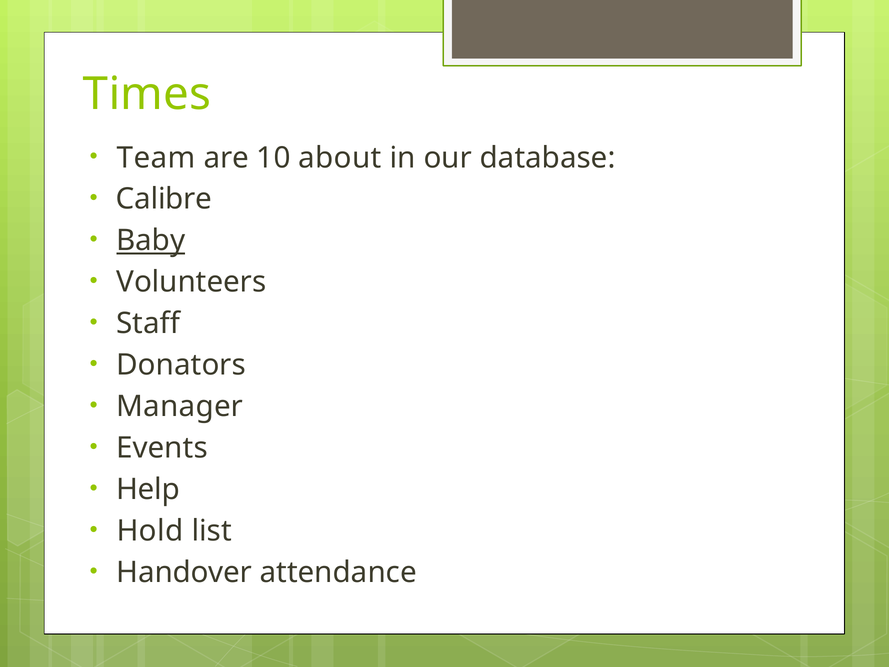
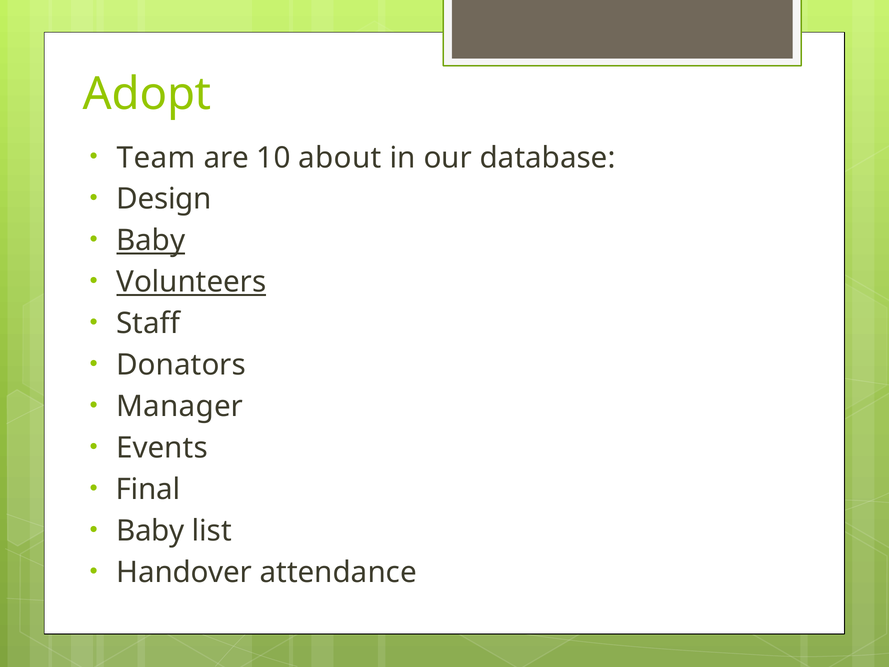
Times: Times -> Adopt (147, 94)
Calibre: Calibre -> Design (164, 199)
Volunteers underline: none -> present (191, 282)
Help: Help -> Final (148, 489)
Hold: Hold -> Baby (150, 531)
